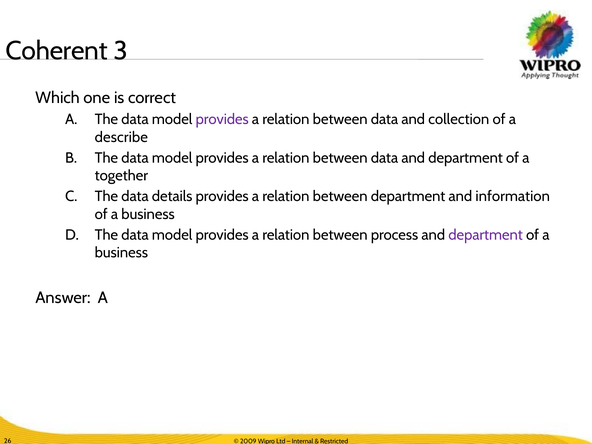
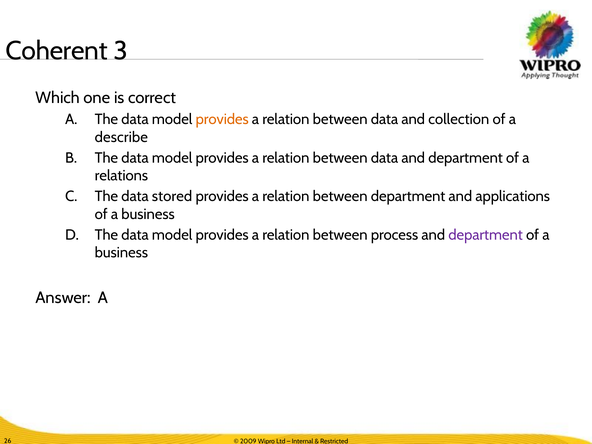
provides colour: purple -> orange (222, 119)
together: together -> relations (121, 176)
details: details -> stored (172, 196)
information: information -> applications (513, 196)
